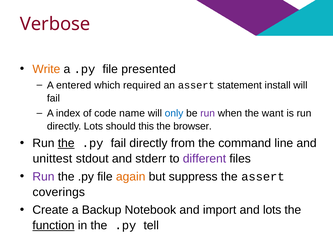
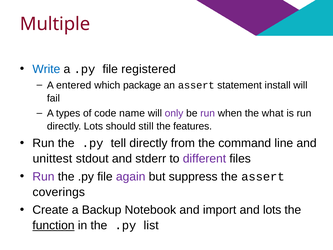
Verbose: Verbose -> Multiple (55, 24)
Write colour: orange -> blue (46, 69)
presented: presented -> registered (149, 69)
required: required -> package (142, 85)
index: index -> types (68, 113)
only colour: blue -> purple (174, 113)
want: want -> what (273, 113)
this: this -> still (146, 126)
browser: browser -> features (193, 126)
the underline: present -> none (66, 143)
.py fail: fail -> tell (118, 143)
again colour: orange -> purple (131, 176)
tell: tell -> list (151, 225)
